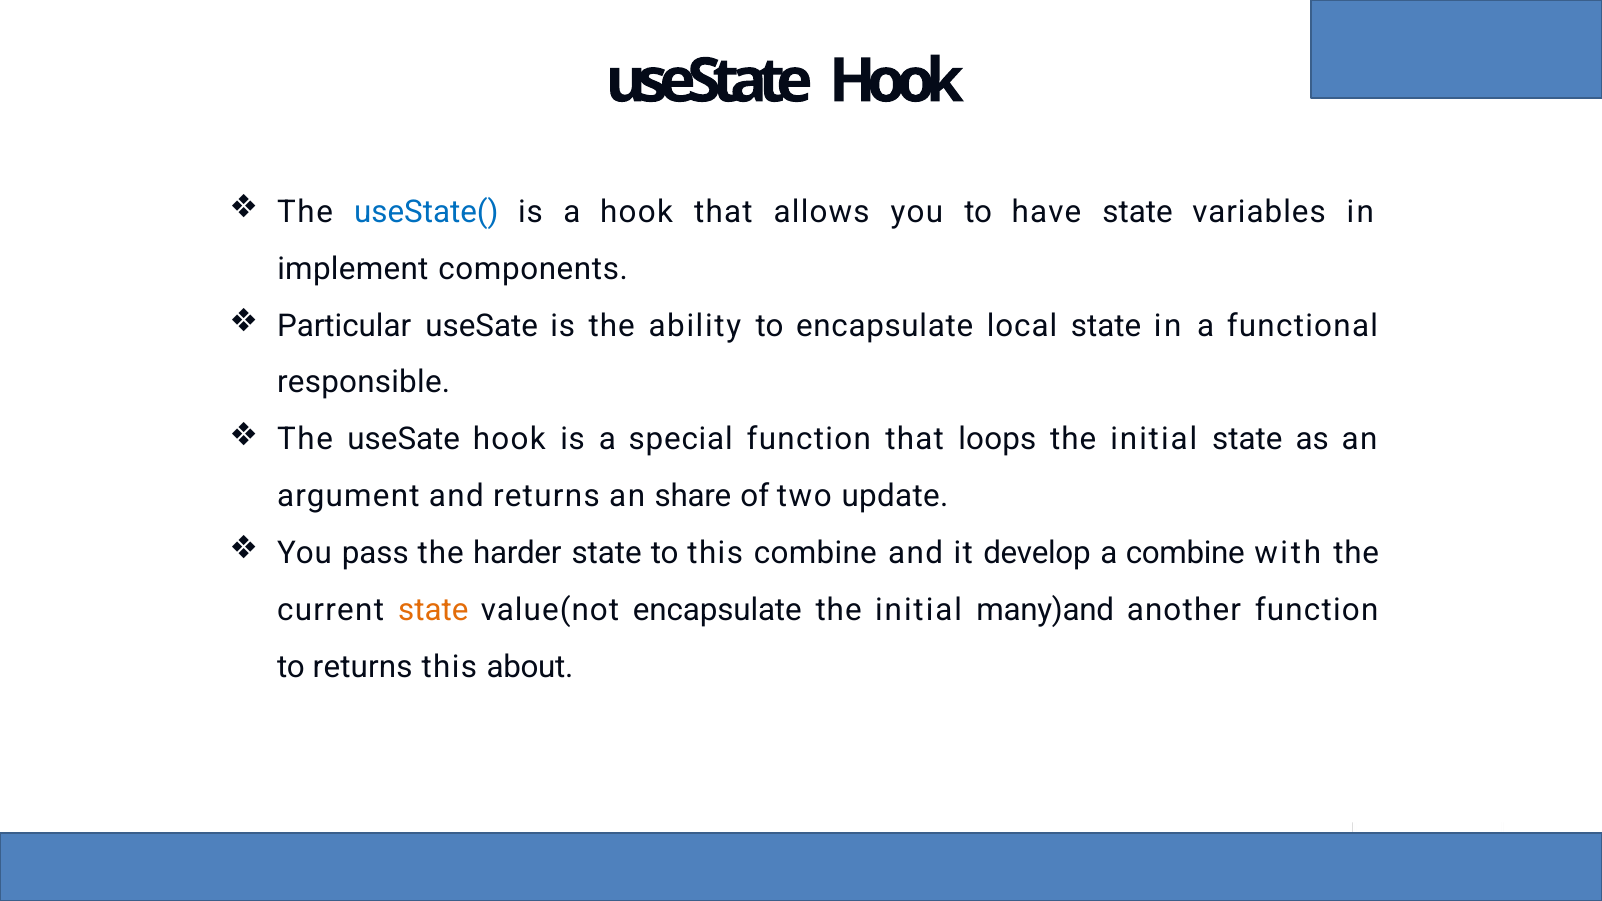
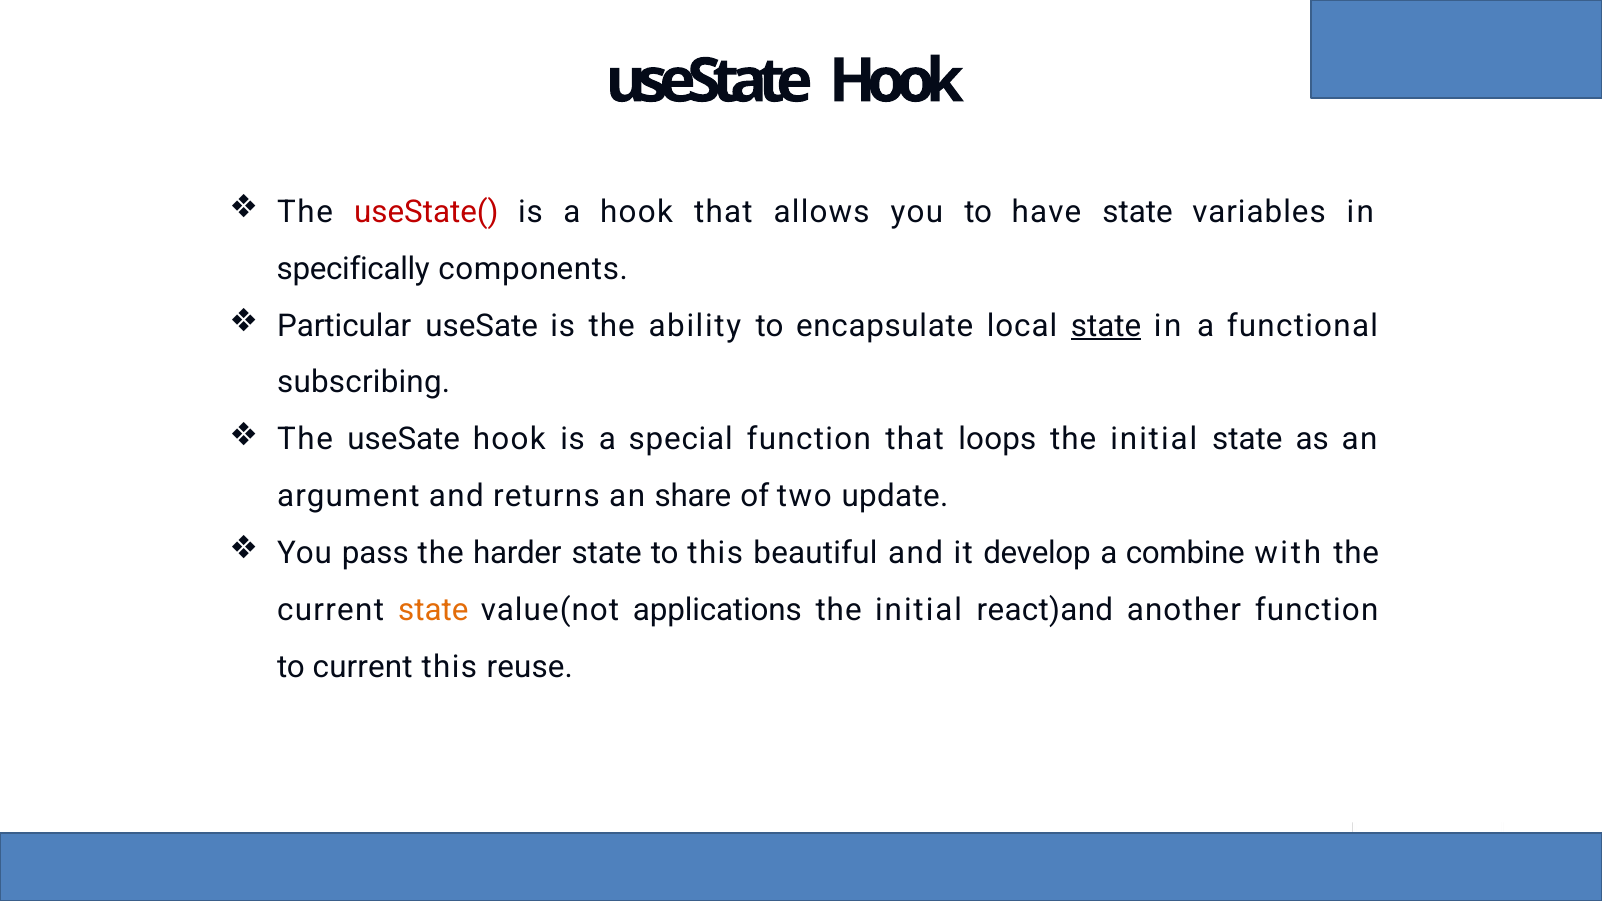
useState( colour: blue -> red (426, 212)
implement: implement -> specifically (353, 269)
state underline: none -> present (1106, 326)
responsible: responsible -> subscribing (364, 383)
this combine: combine -> beautiful (815, 553)
value(not encapsulate: encapsulate -> applications (717, 610)
many)and: many)and -> react)and (1045, 610)
to returns: returns -> current (363, 667)
about: about -> reuse (530, 667)
